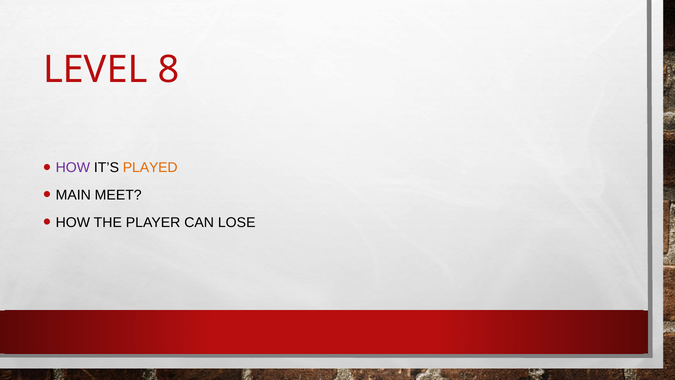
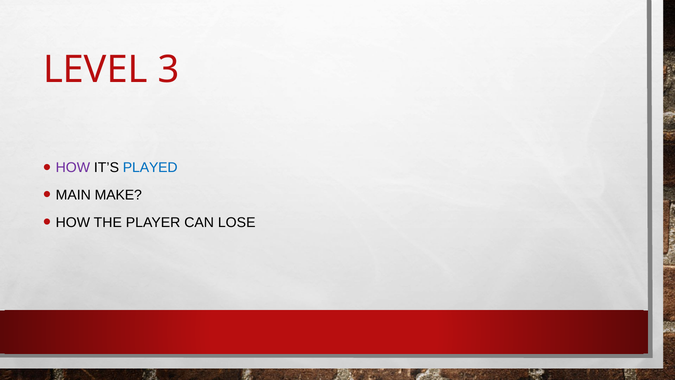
8: 8 -> 3 (168, 70)
PLAYED colour: orange -> blue (150, 168)
MEET: MEET -> MAKE (118, 195)
